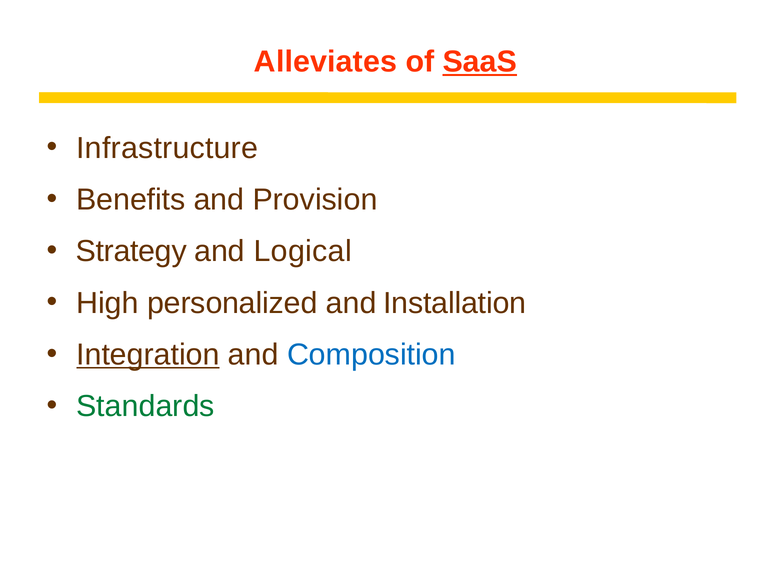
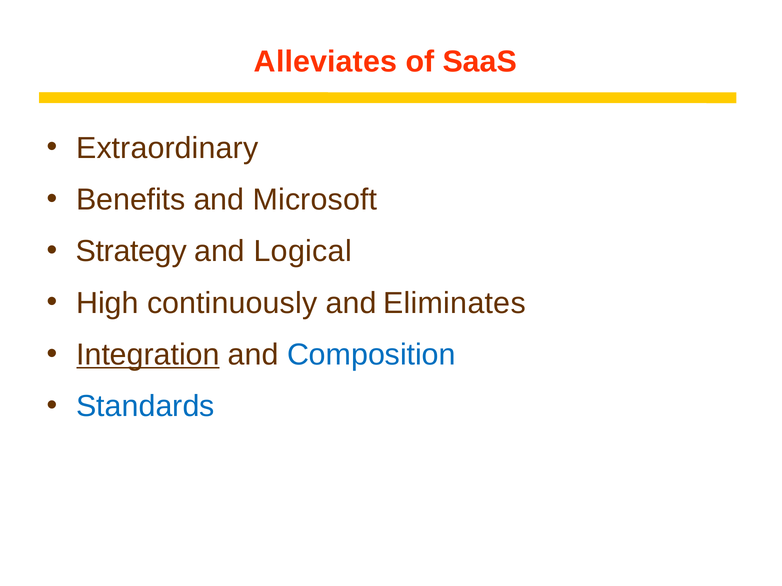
SaaS underline: present -> none (480, 62)
Infrastructure: Infrastructure -> Extraordinary (167, 148)
Provision: Provision -> Microsoft (315, 200)
personalized: personalized -> continuously (232, 303)
Installation: Installation -> Eliminates (455, 303)
Standards colour: green -> blue (145, 407)
